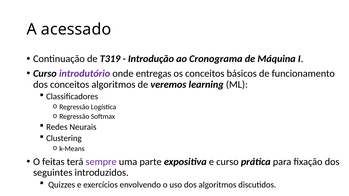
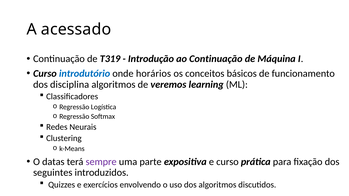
ao Cronograma: Cronograma -> Continuação (216, 59)
introdutório colour: purple -> blue (85, 74)
entregas: entregas -> horários (153, 74)
dos conceitos: conceitos -> disciplina (70, 85)
feitas: feitas -> datas (53, 162)
